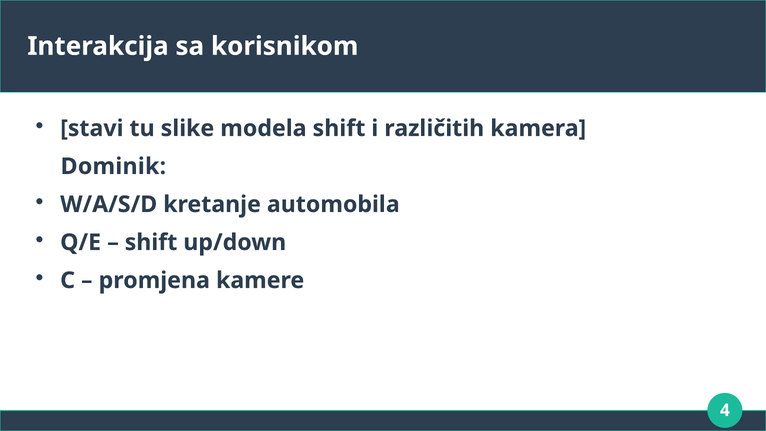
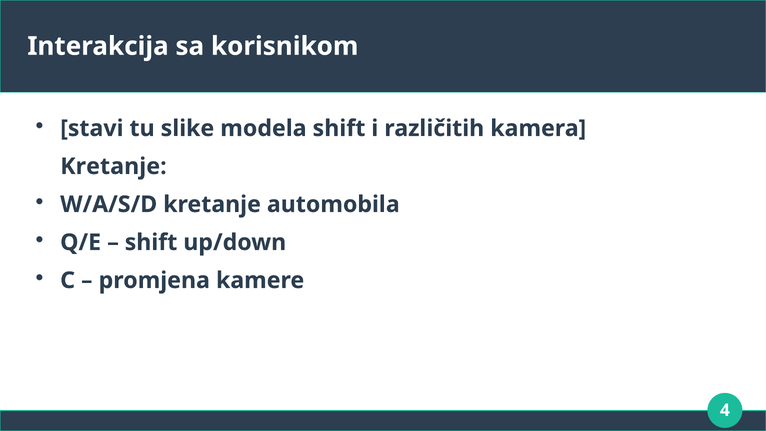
Dominik: Dominik -> Kretanje (113, 166)
